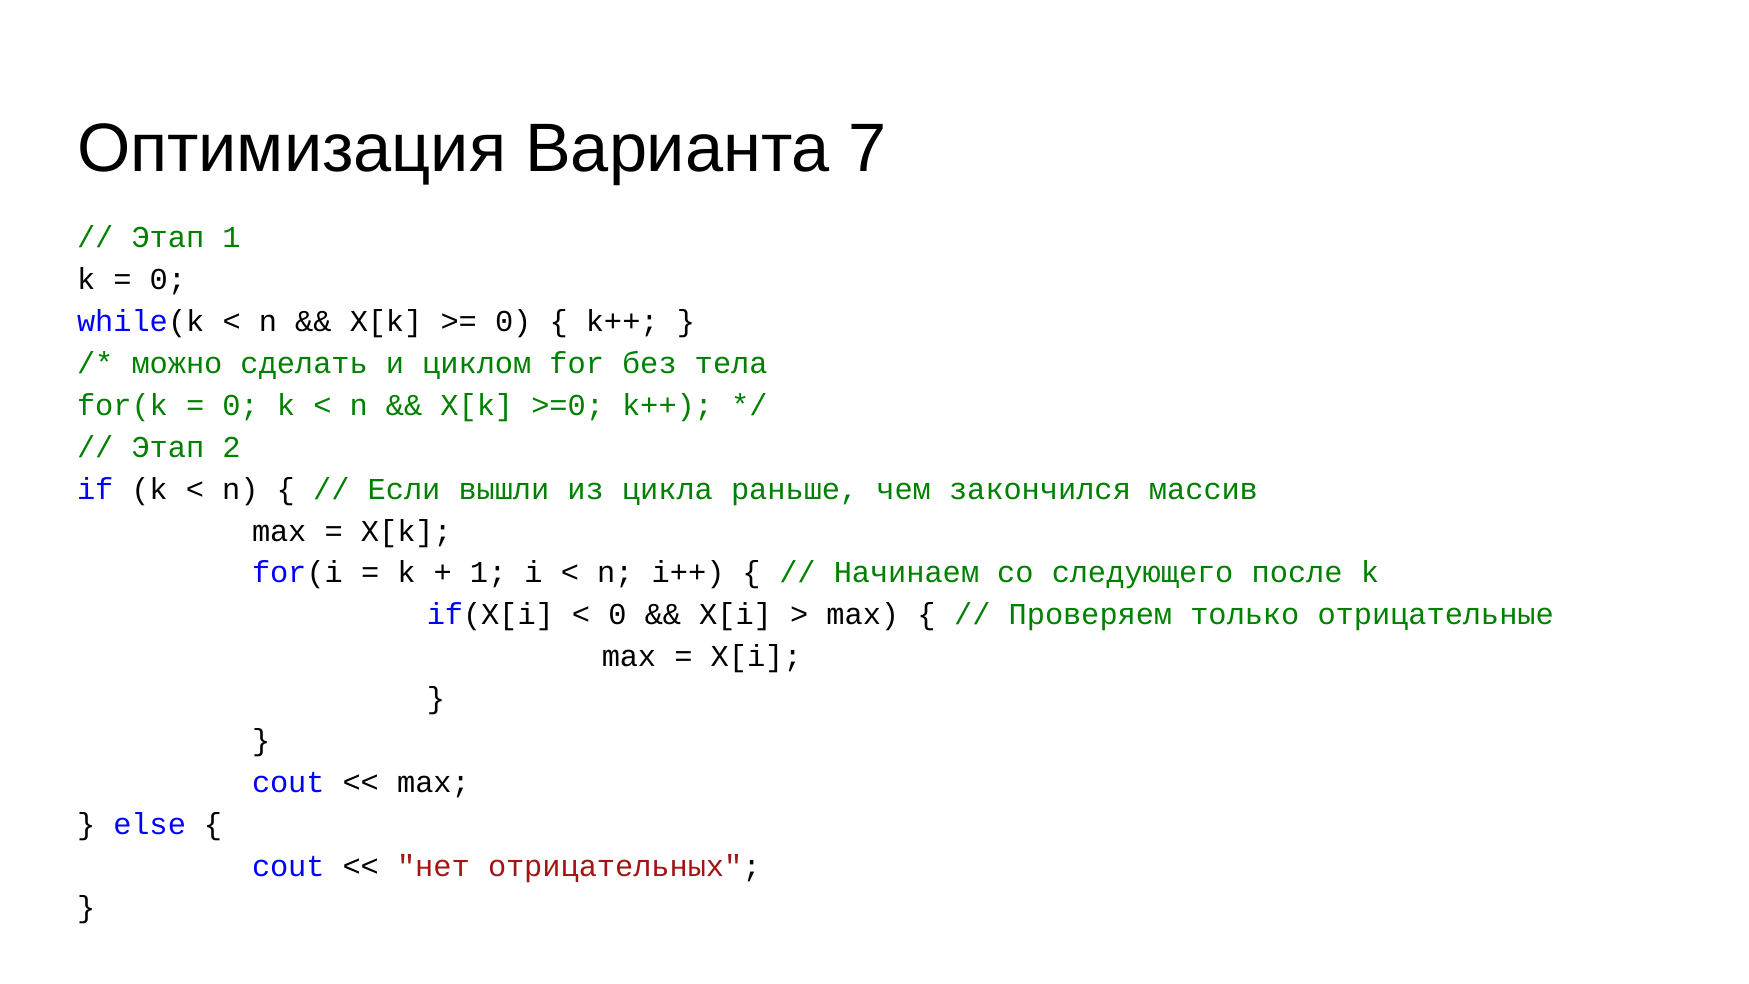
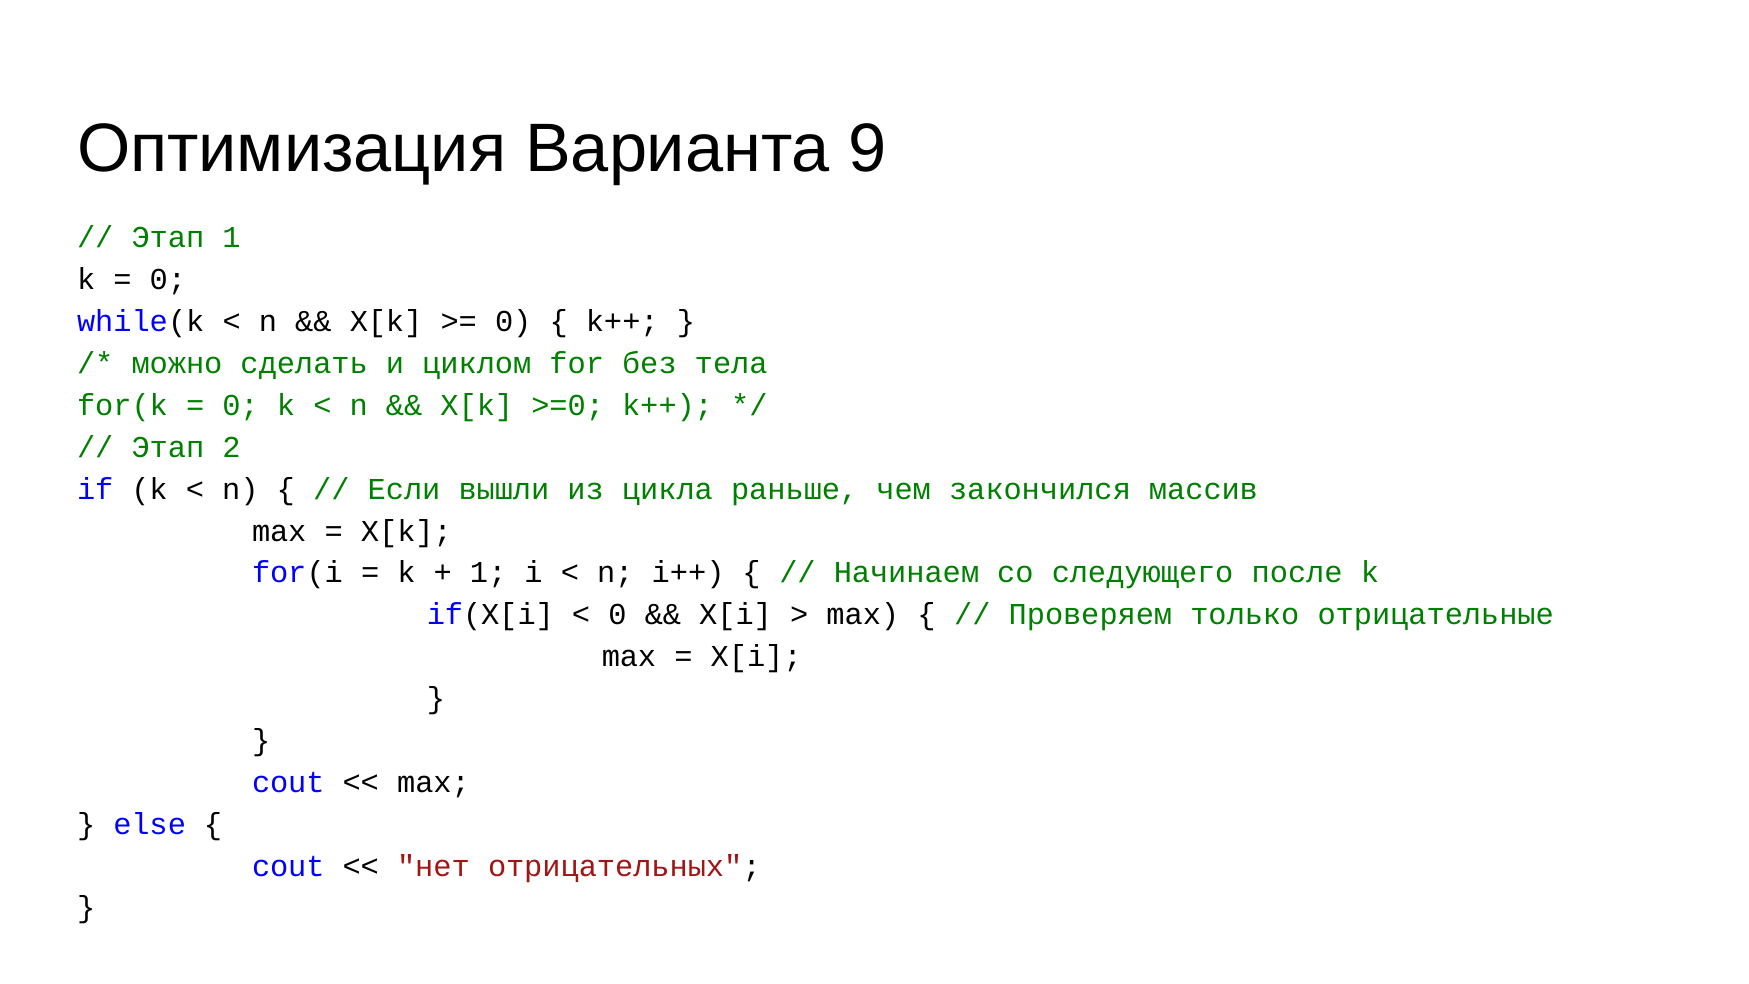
7: 7 -> 9 (868, 149)
